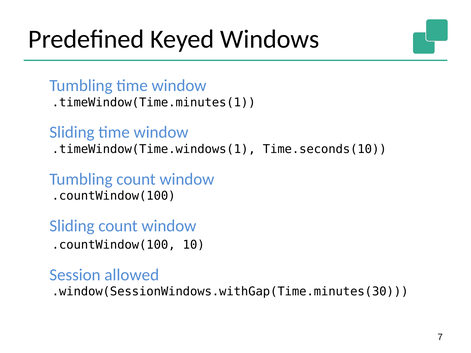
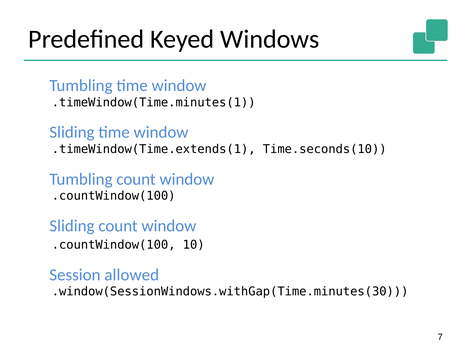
.timeWindow(Time.windows(1: .timeWindow(Time.windows(1 -> .timeWindow(Time.extends(1 (154, 149)
